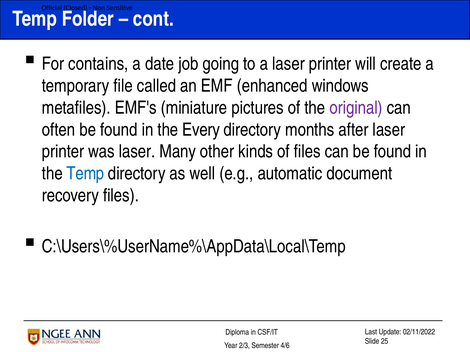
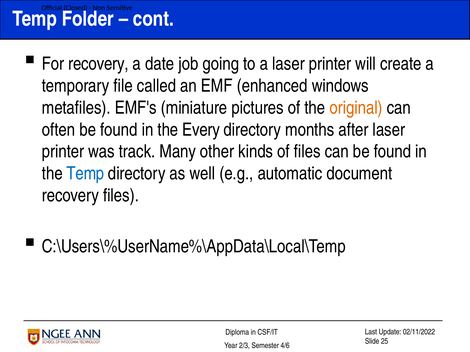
For contains: contains -> recovery (98, 64)
original colour: purple -> orange (356, 108)
was laser: laser -> track (137, 152)
